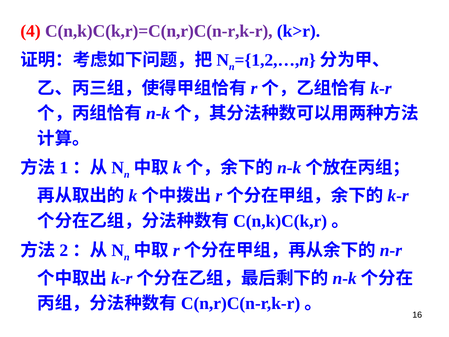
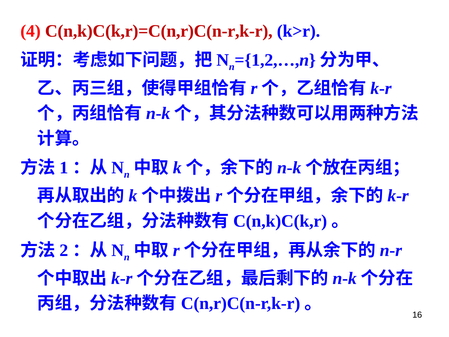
C(n,k)C(k,r)=C(n,r)C(n-r,k-r colour: purple -> red (159, 31)
